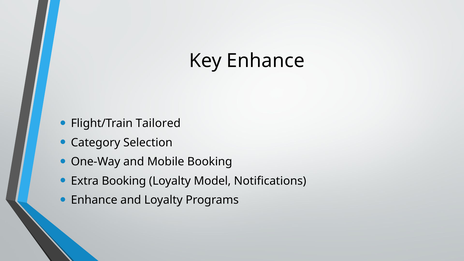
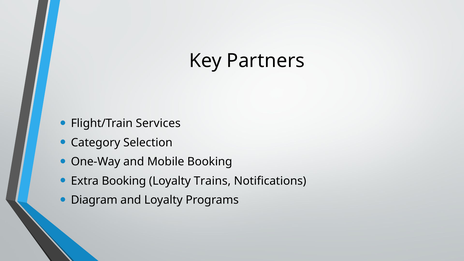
Key Enhance: Enhance -> Partners (266, 61)
Tailored: Tailored -> Services (158, 123)
Model: Model -> Trains (212, 181)
Enhance: Enhance -> Diagram (94, 200)
